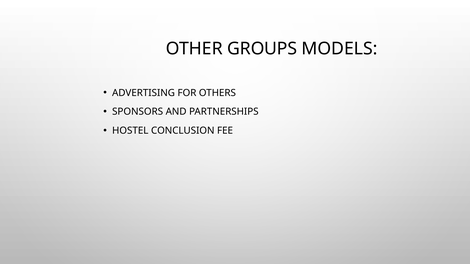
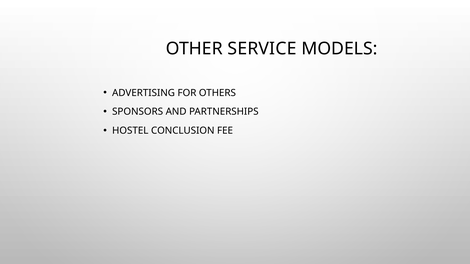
GROUPS: GROUPS -> SERVICE (262, 49)
